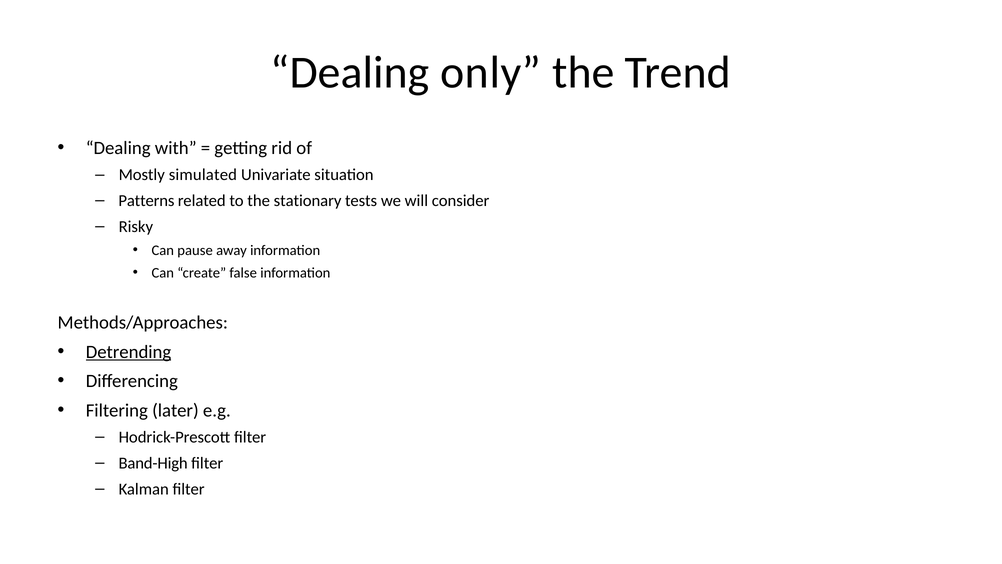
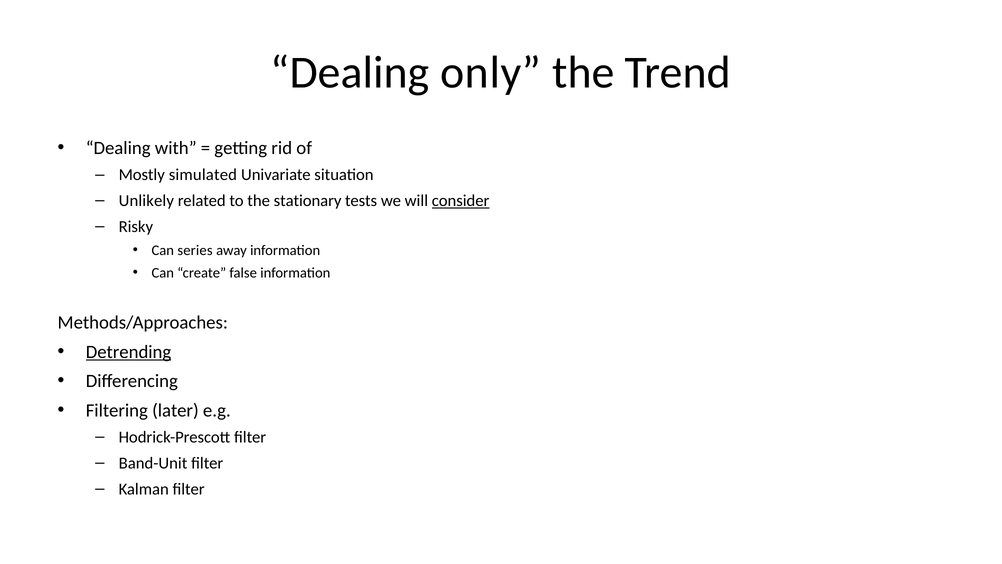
Patterns: Patterns -> Unlikely (146, 201)
consider underline: none -> present (461, 201)
pause: pause -> series (195, 250)
Band-High: Band-High -> Band-Unit (153, 463)
